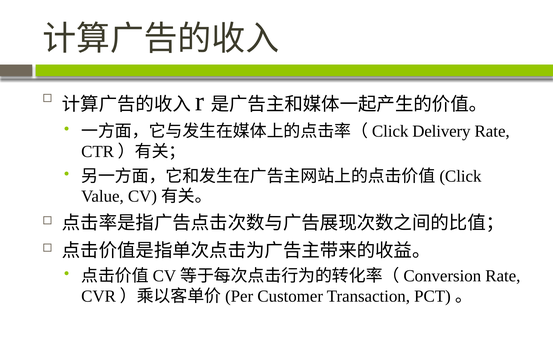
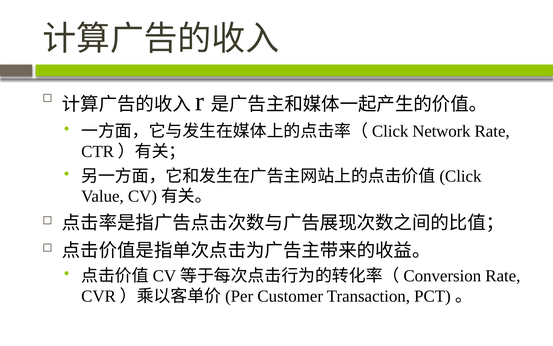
Delivery: Delivery -> Network (441, 131)
